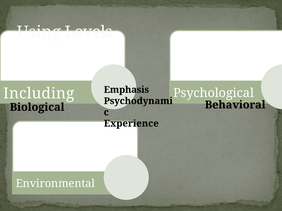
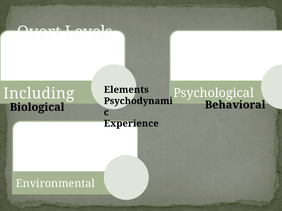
Using: Using -> Overt (39, 32)
Emphasis: Emphasis -> Elements (126, 90)
